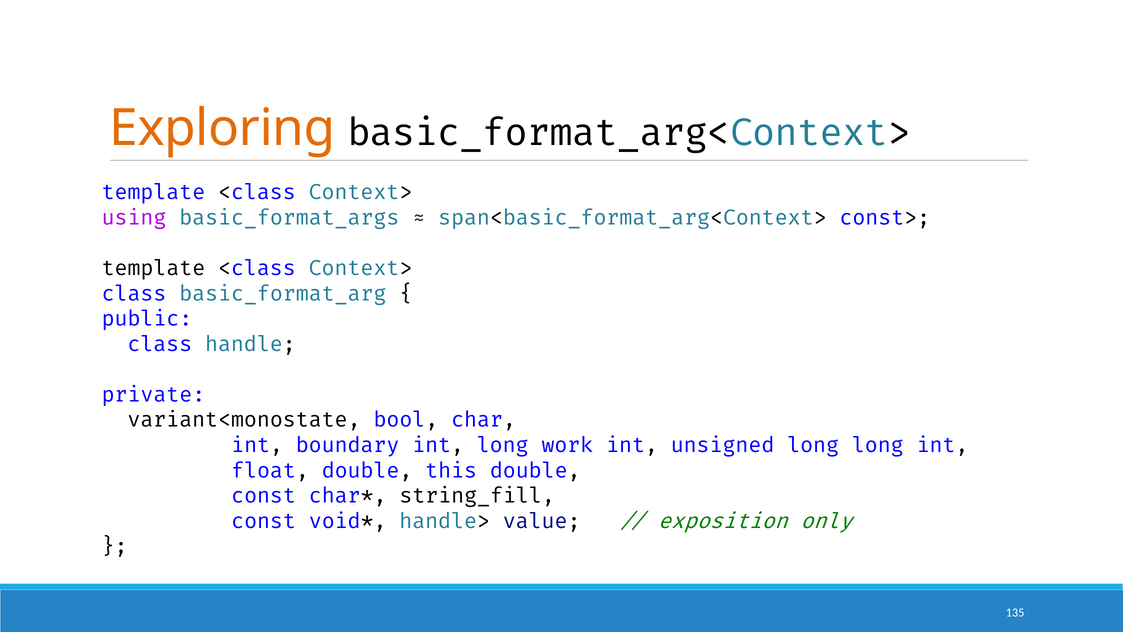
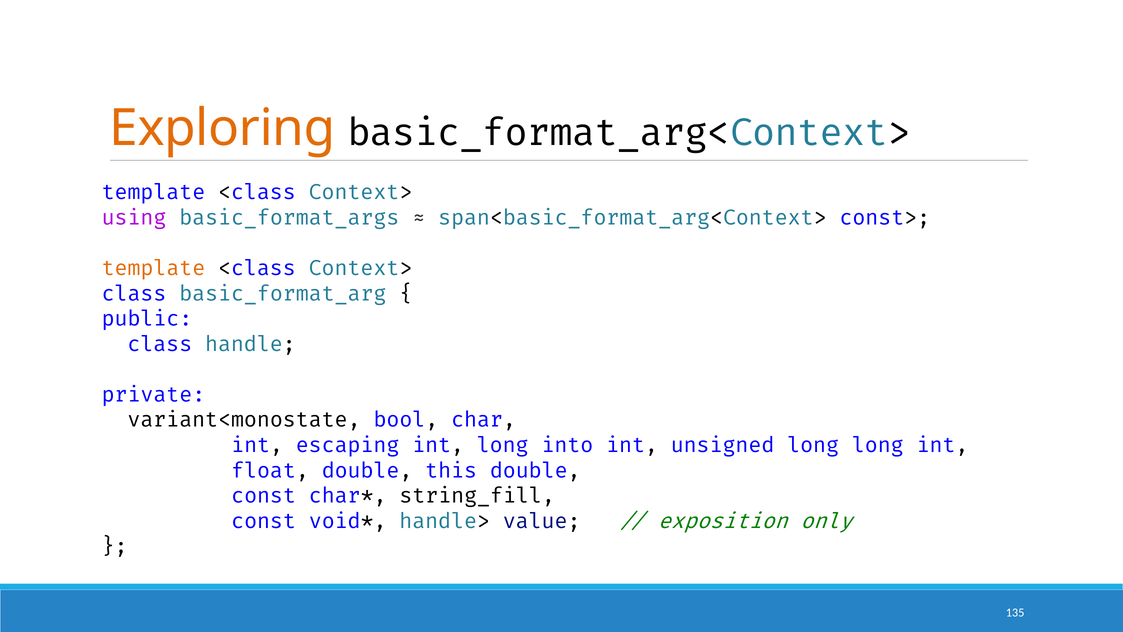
template colour: black -> orange (153, 268)
boundary: boundary -> escaping (348, 445)
work: work -> into (567, 445)
